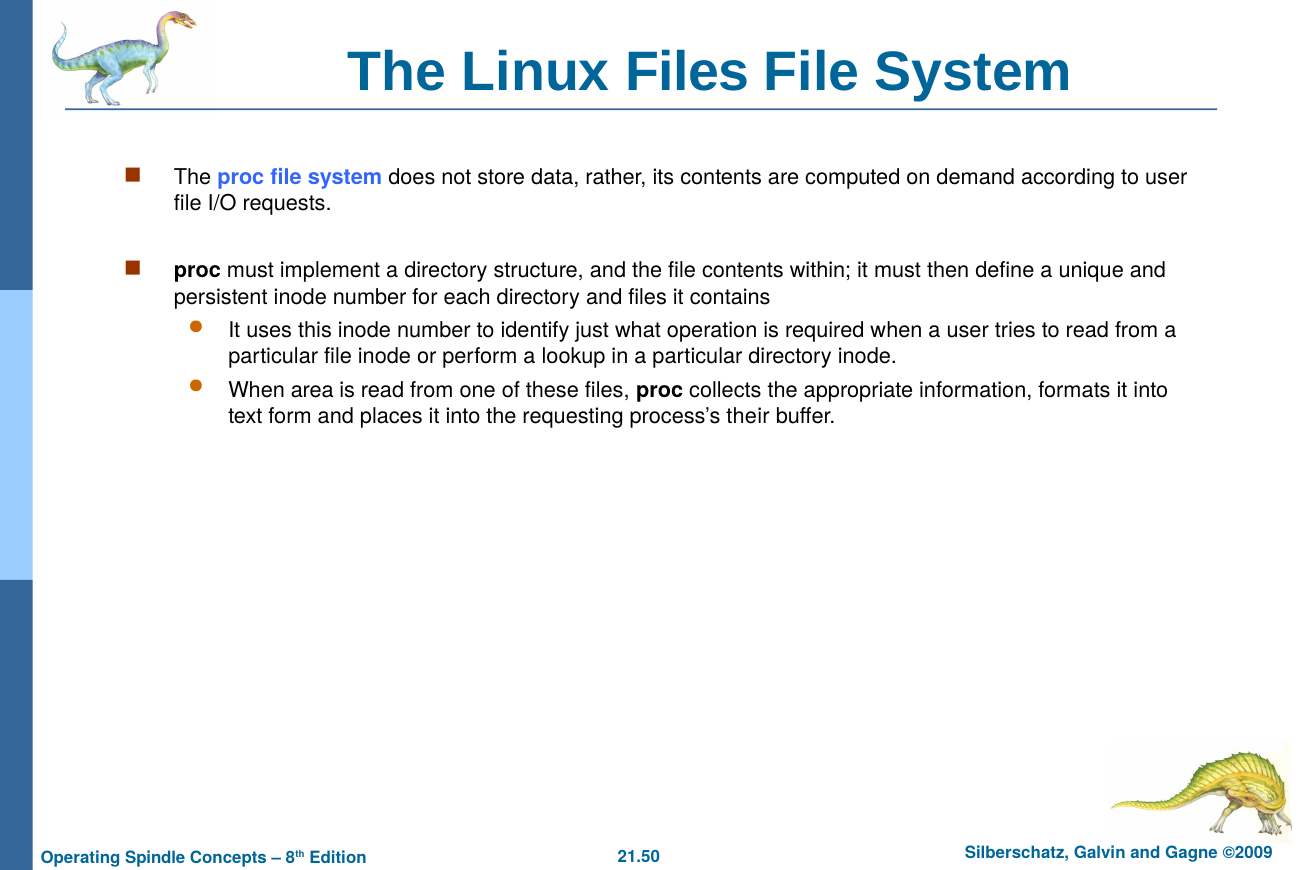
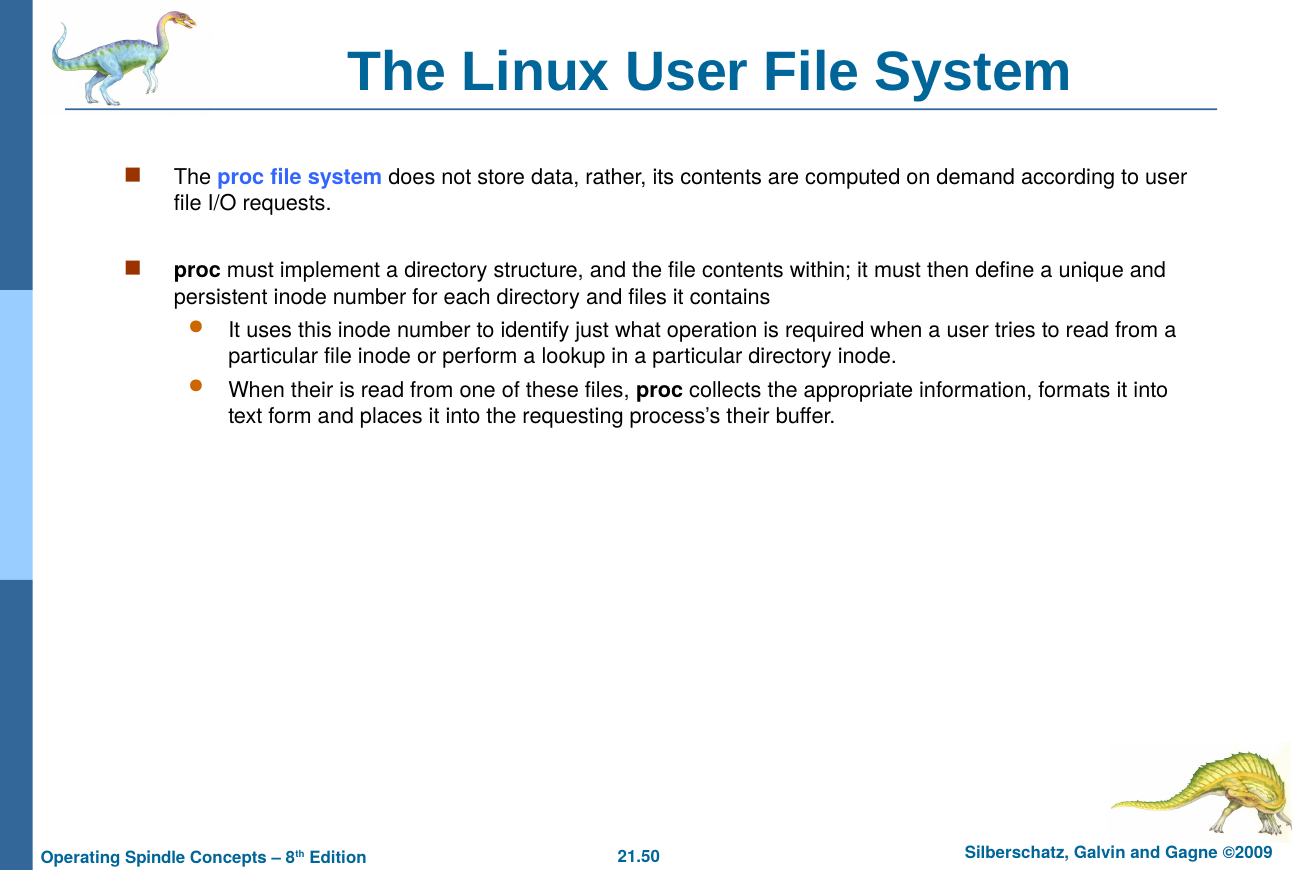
Linux Files: Files -> User (687, 73)
When area: area -> their (312, 390)
